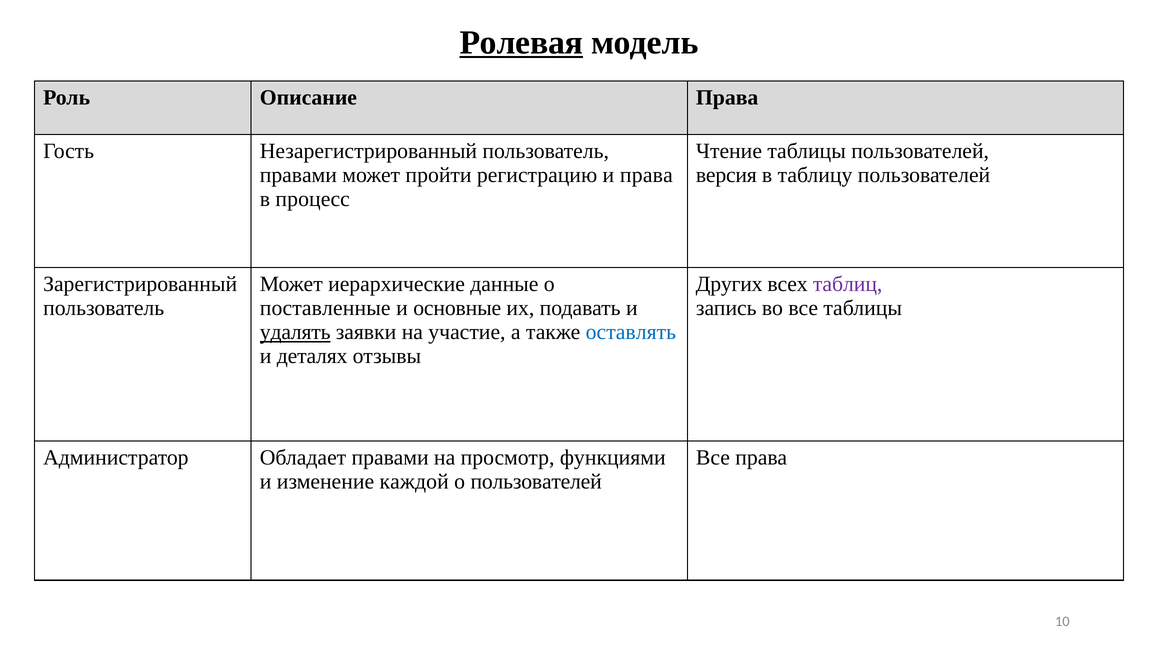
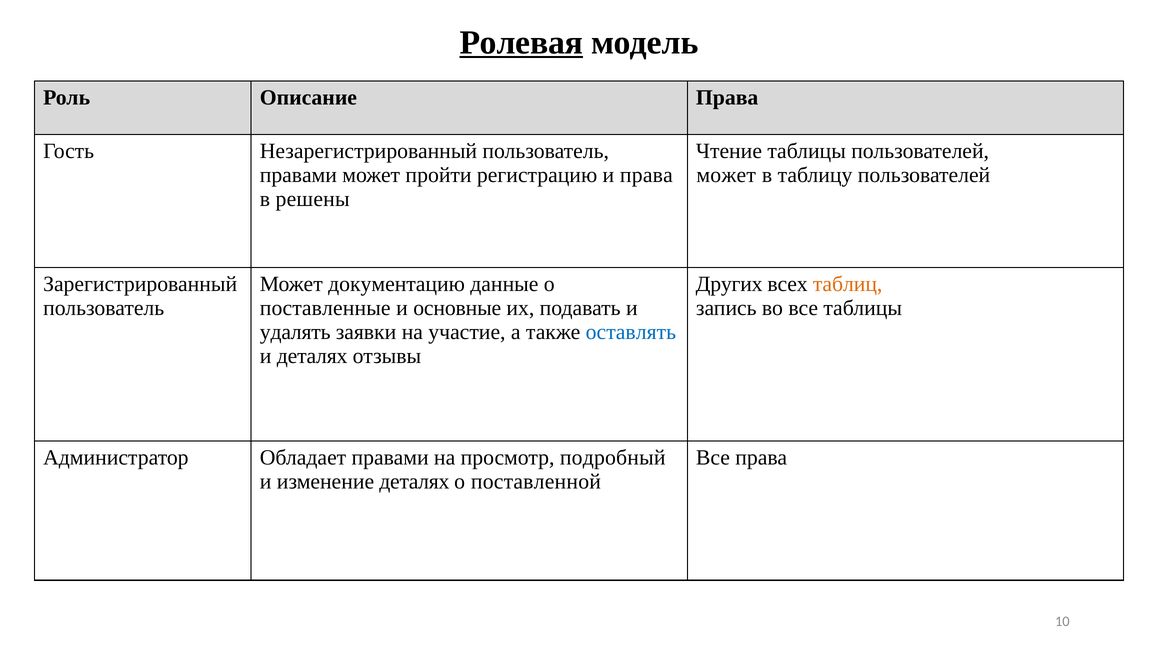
версия: версия -> может (726, 175)
процесс: процесс -> решены (313, 199)
иерархические: иерархические -> документацию (397, 284)
таблиц colour: purple -> orange (848, 284)
удалять underline: present -> none (295, 332)
функциями: функциями -> подробный (613, 458)
изменение каждой: каждой -> деталях (414, 482)
о пользователей: пользователей -> поставленной (536, 482)
